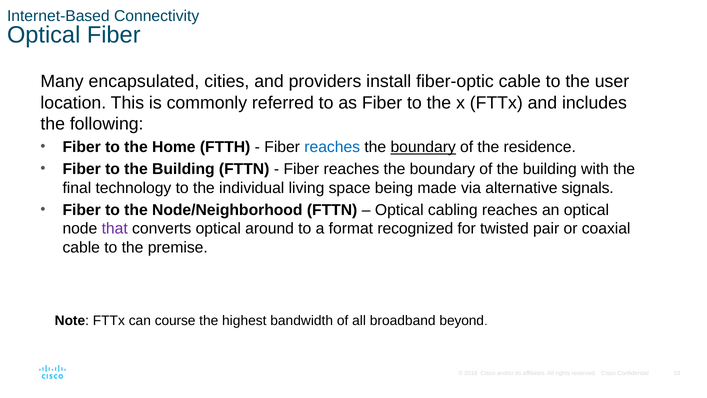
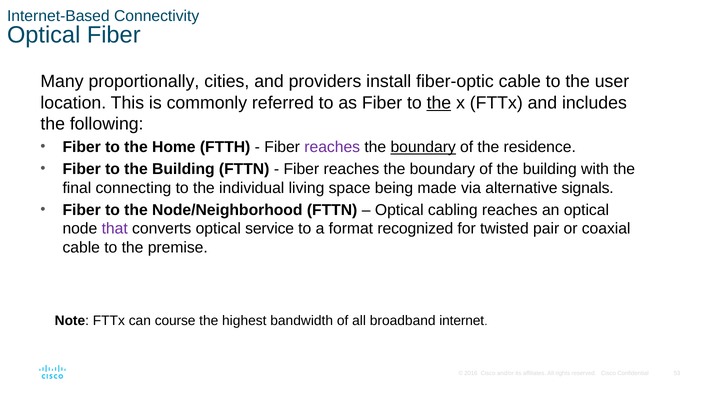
encapsulated: encapsulated -> proportionally (144, 82)
the underline: none -> present (439, 103)
reaches colour: blue -> purple (332, 147)
technology: technology -> connecting (133, 188)
around: around -> service (270, 229)
beyond: beyond -> internet (462, 320)
